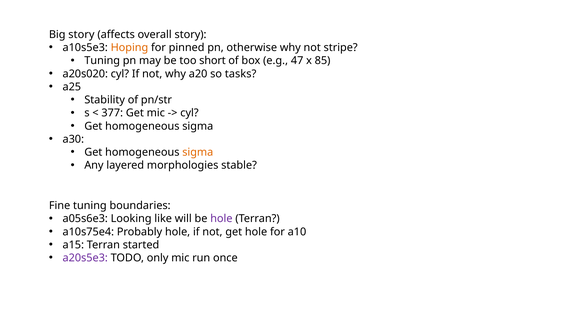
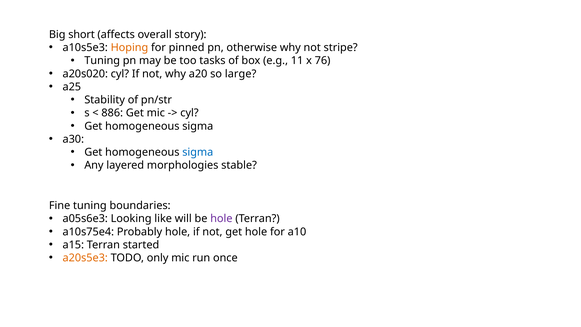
Big story: story -> short (82, 35)
short: short -> tasks (212, 61)
47: 47 -> 11 (297, 61)
85: 85 -> 76 (323, 61)
tasks: tasks -> large (241, 74)
377: 377 -> 886 (112, 113)
sigma colour: orange -> blue (198, 152)
a20s5e3 colour: purple -> orange (85, 258)
